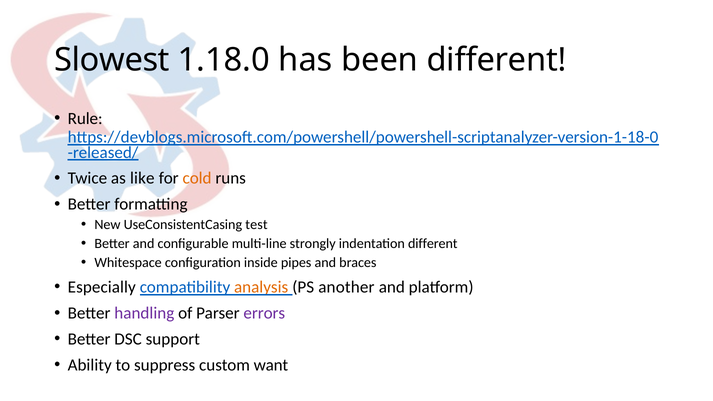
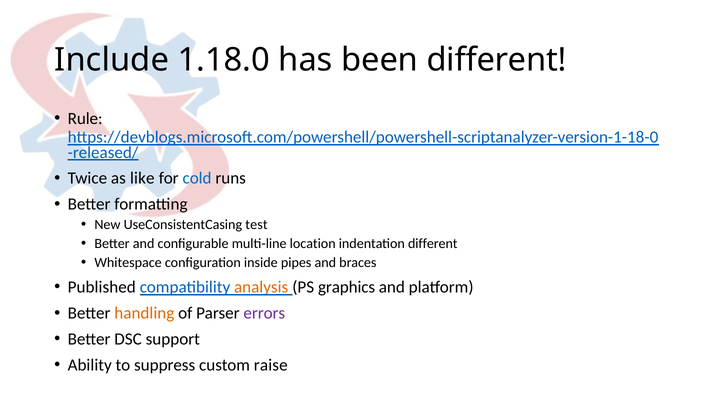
Slowest: Slowest -> Include (112, 60)
cold colour: orange -> blue (197, 178)
strongly: strongly -> location (313, 244)
Especially: Especially -> Published (102, 287)
another: another -> graphics (347, 287)
handling colour: purple -> orange (144, 313)
want: want -> raise (271, 365)
